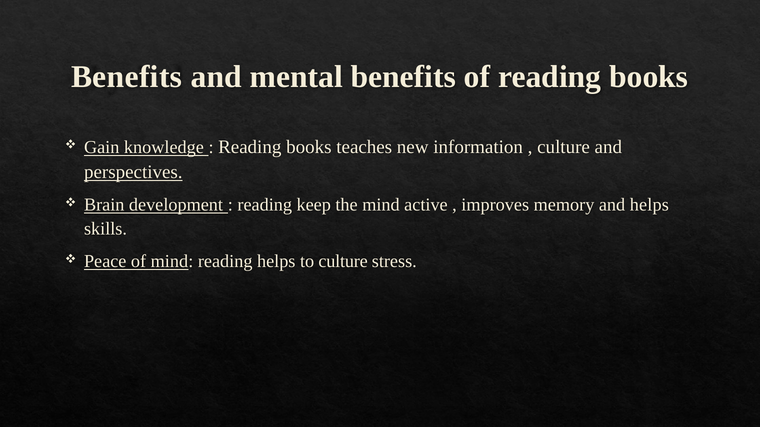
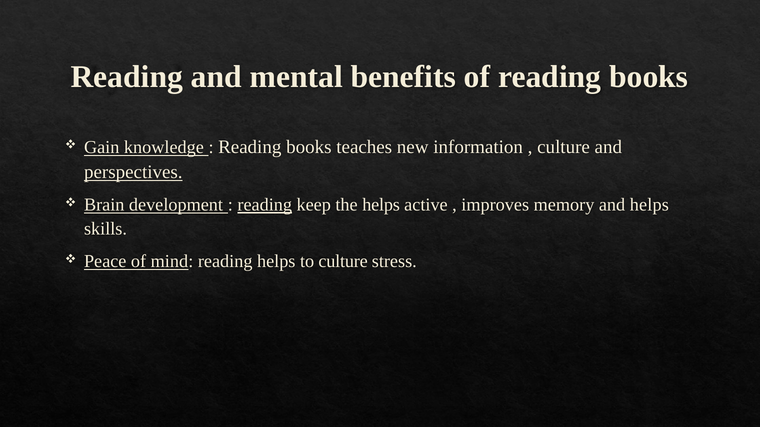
Benefits: Benefits -> Reading (127, 77)
reading underline: none -> present (265, 205)
the mind: mind -> helps (381, 205)
